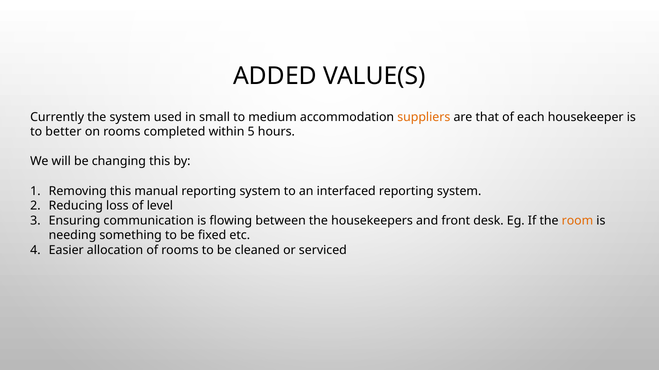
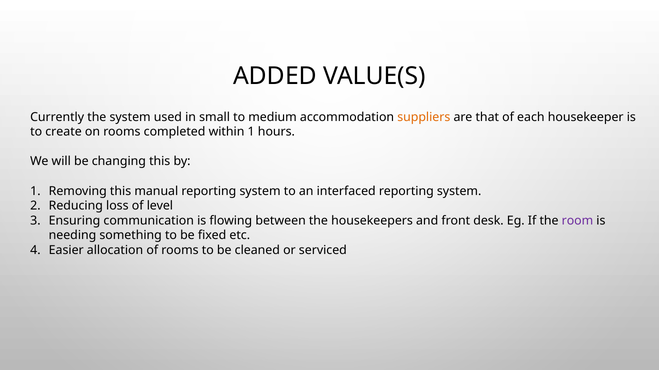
better: better -> create (64, 132)
within 5: 5 -> 1 (251, 132)
room colour: orange -> purple (577, 221)
